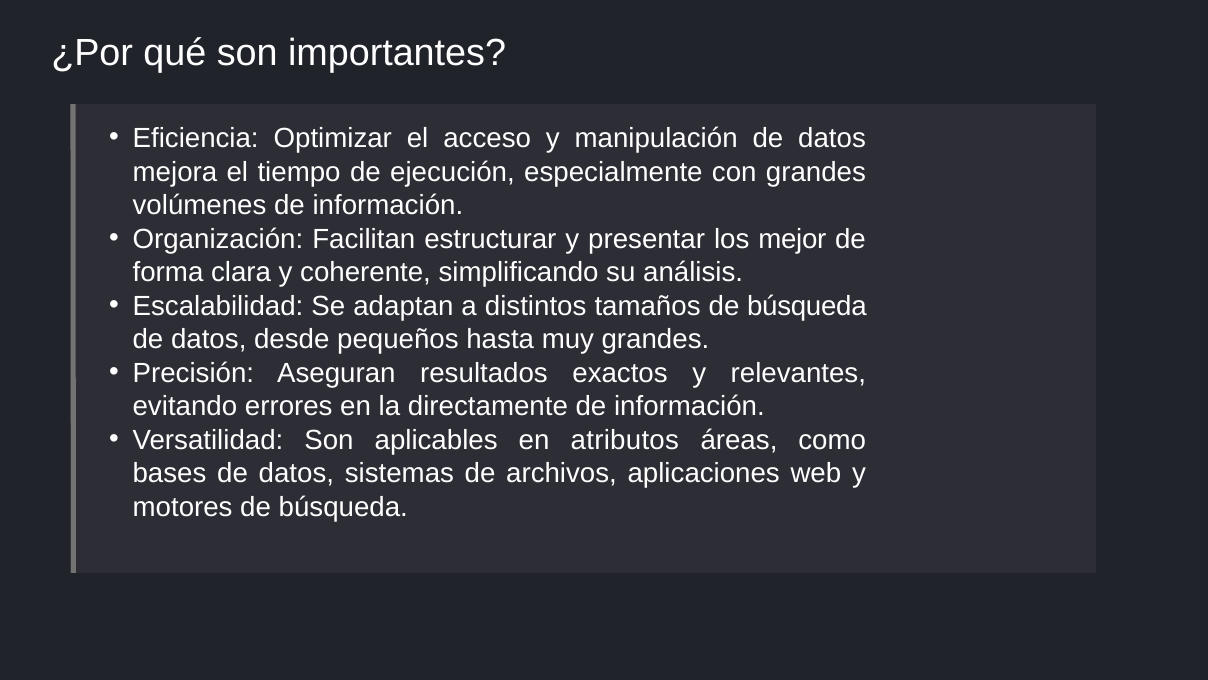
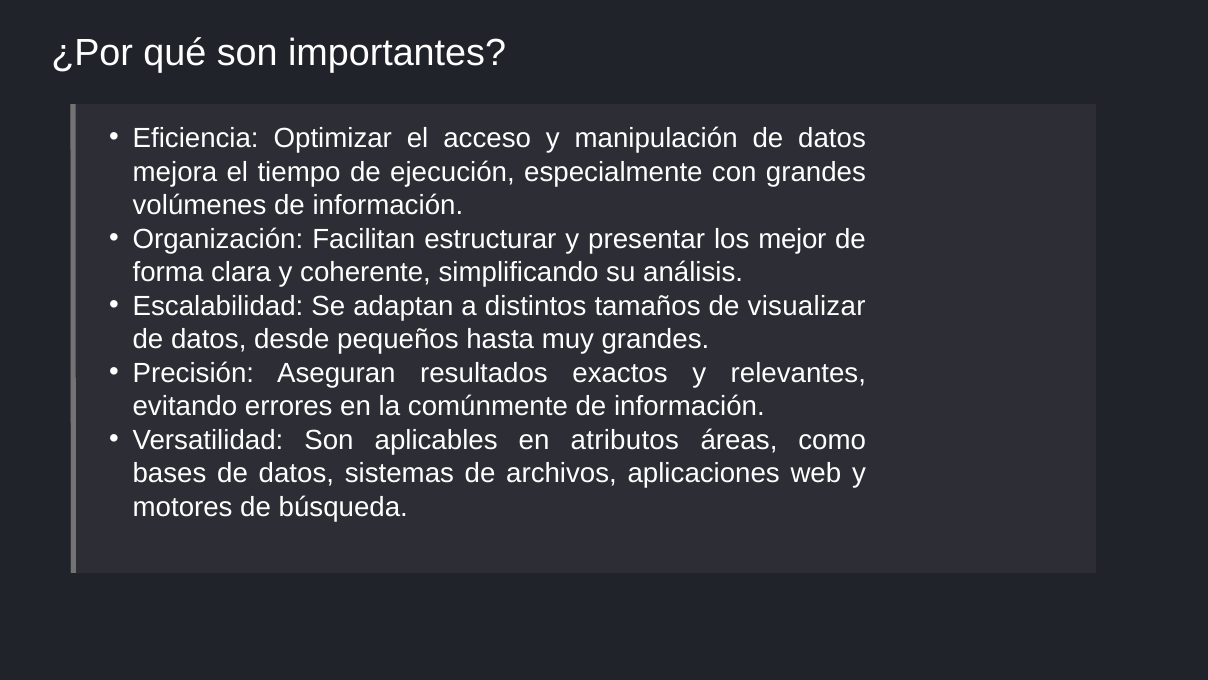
tamaños de búsqueda: búsqueda -> visualizar (807, 306)
directamente: directamente -> comúnmente (488, 406)
